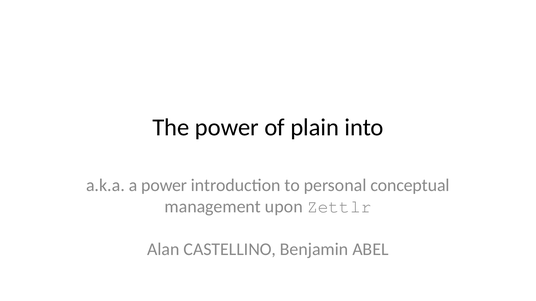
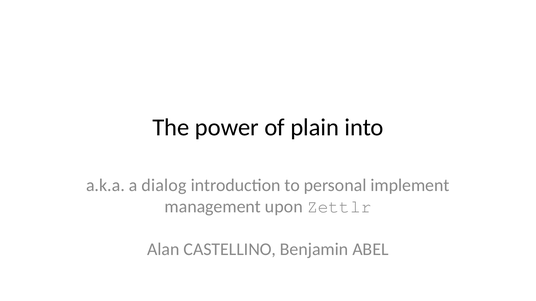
a power: power -> dialog (164, 186)
conceptual: conceptual -> implement (410, 186)
